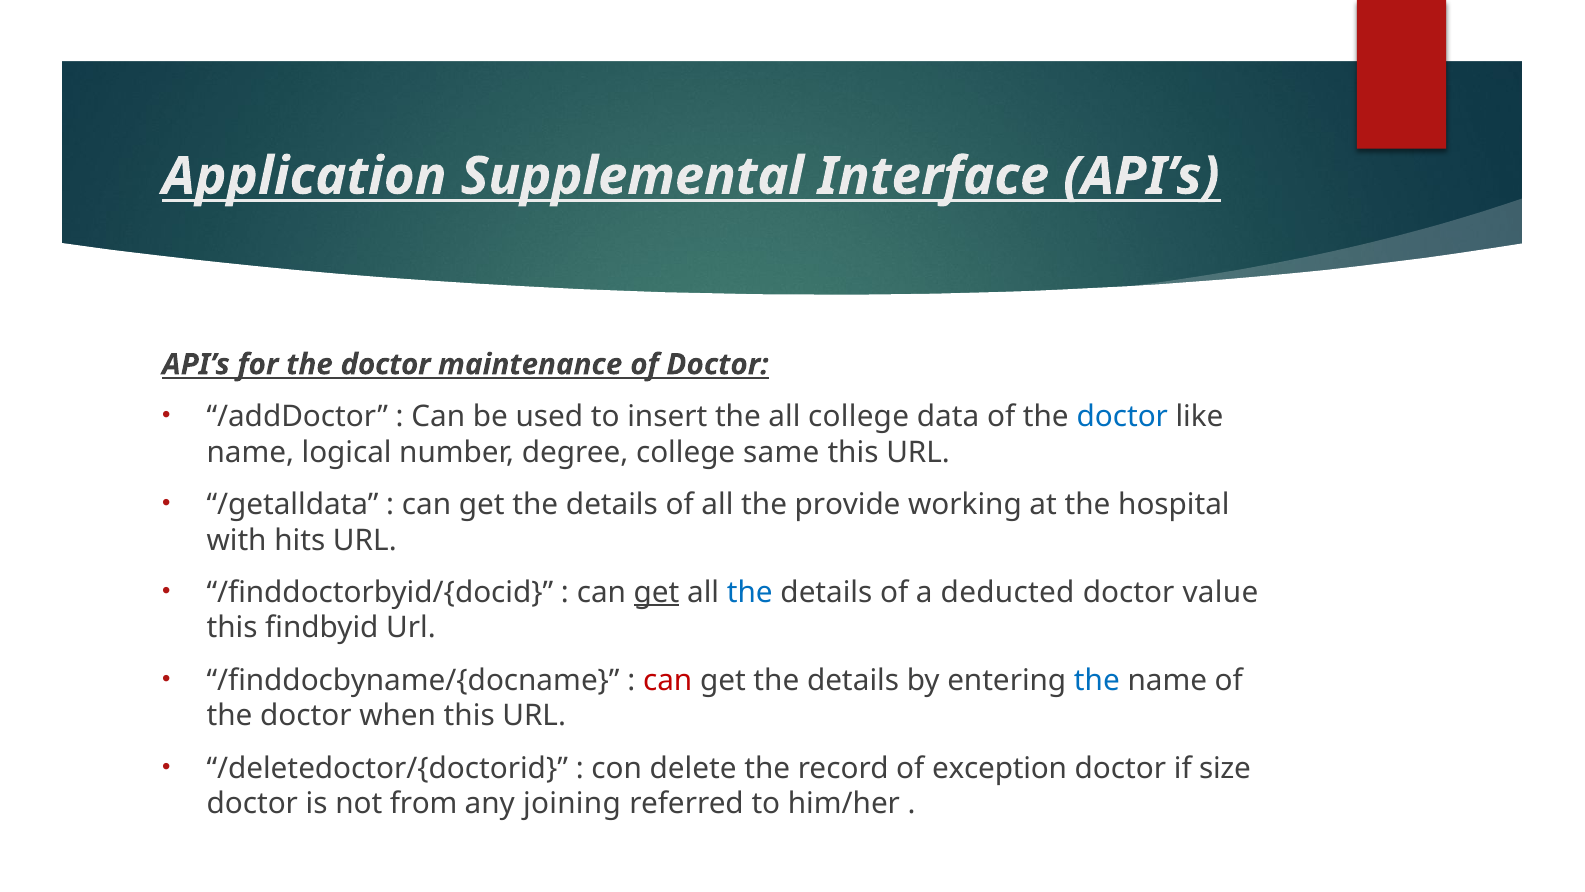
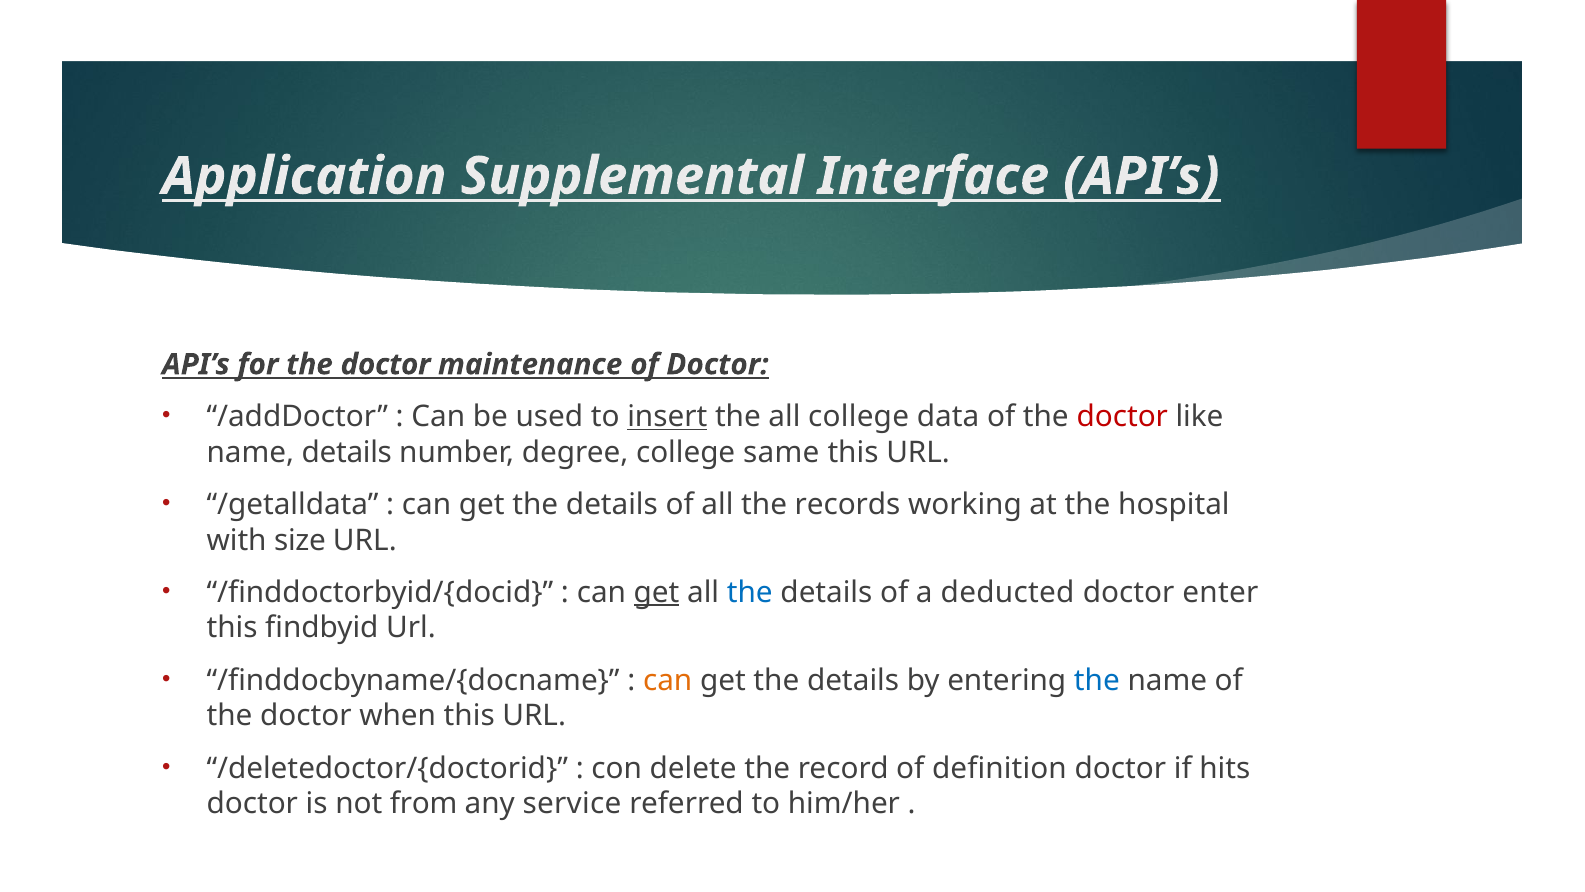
insert underline: none -> present (667, 417)
doctor colour: blue -> red (1122, 417)
name logical: logical -> details (347, 452)
provide: provide -> records (848, 504)
hits: hits -> size (300, 540)
value: value -> enter (1220, 592)
can colour: red -> orange (668, 680)
exception: exception -> definition (999, 768)
size: size -> hits (1225, 768)
joining: joining -> service (572, 804)
